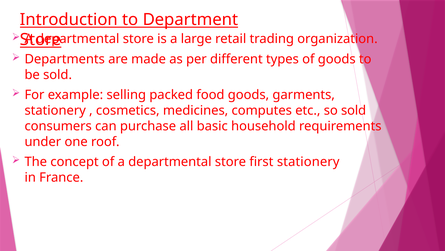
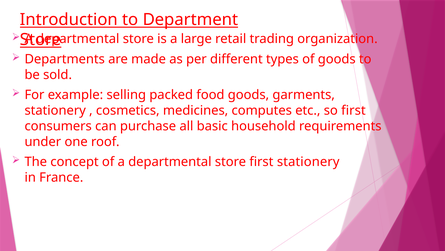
so sold: sold -> first (353, 110)
